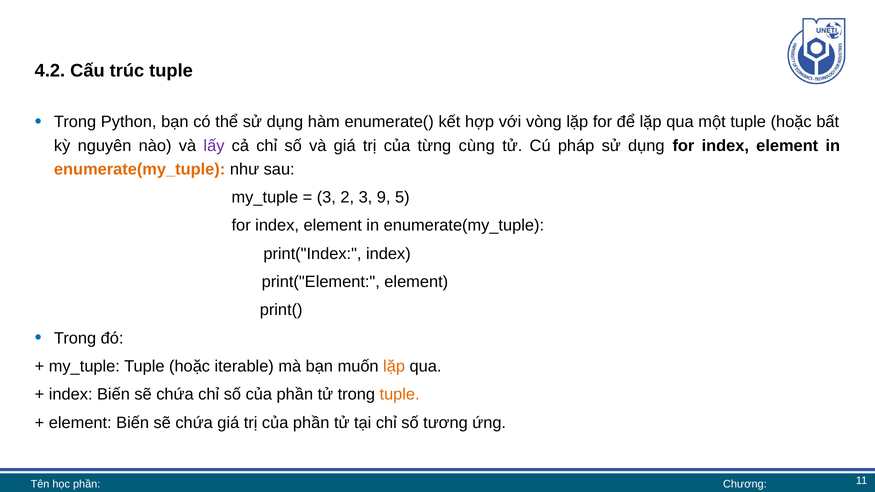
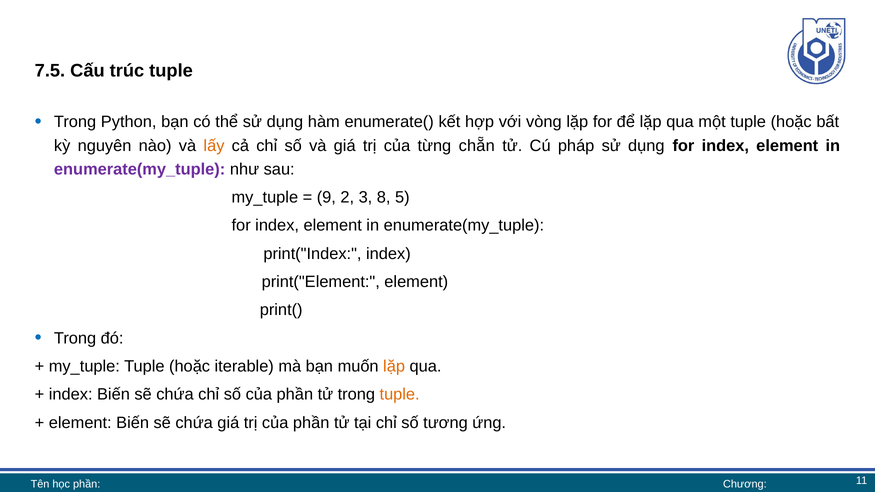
4.2: 4.2 -> 7.5 (50, 71)
lấy colour: purple -> orange (214, 146)
cùng: cùng -> chẵn (477, 146)
enumerate(my_tuple colour: orange -> purple (140, 169)
3: 3 -> 9 (326, 198)
9: 9 -> 8 (384, 198)
